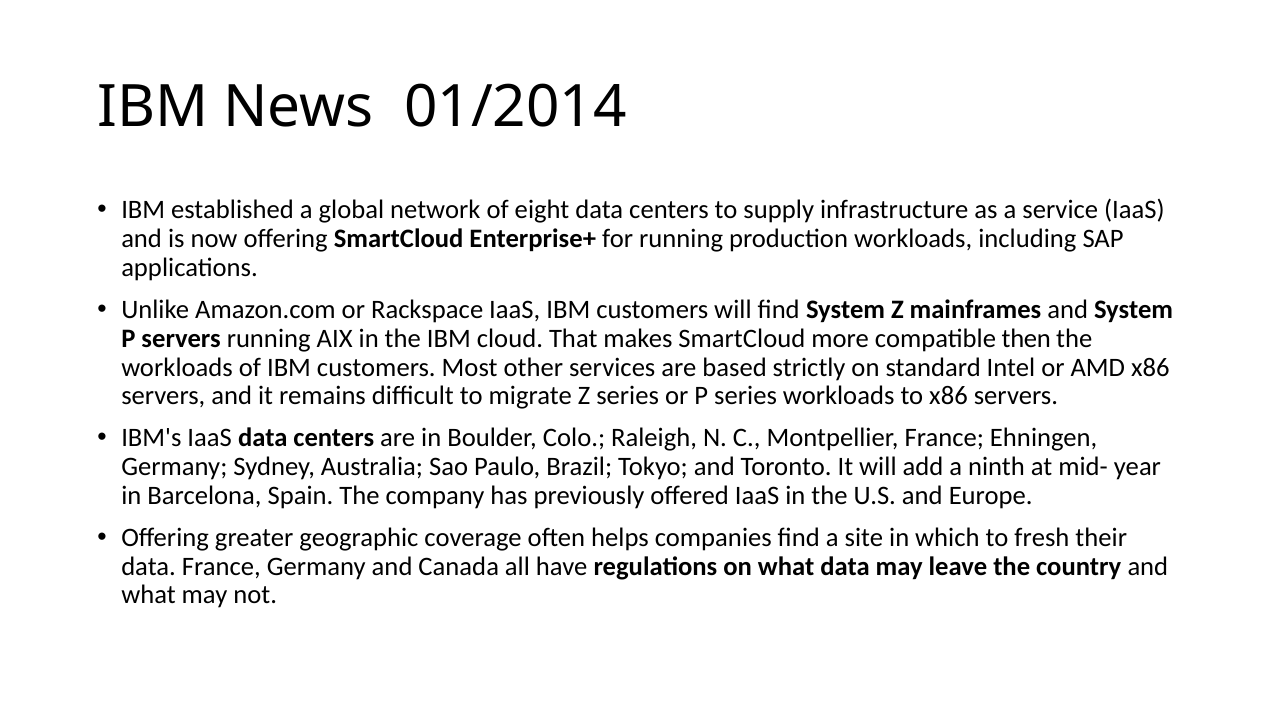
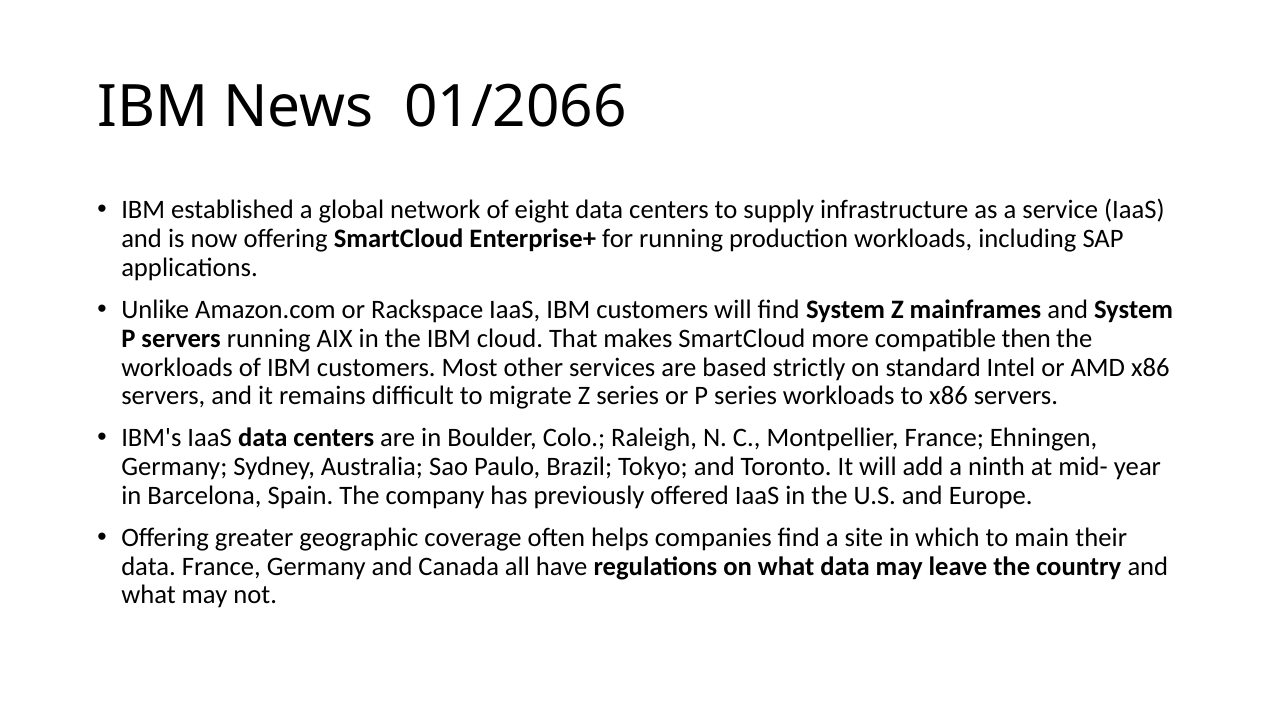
01/2014: 01/2014 -> 01/2066 (515, 107)
fresh: fresh -> main (1042, 538)
